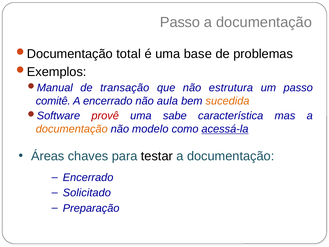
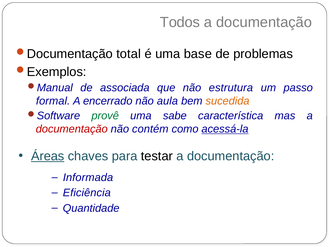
Passo: Passo -> Todos (180, 22)
transação: transação -> associada (125, 88)
comitê: comitê -> formal (53, 101)
provê colour: red -> green (105, 116)
documentação colour: orange -> red (72, 129)
modelo: modelo -> contém (150, 129)
Áreas underline: none -> present (48, 156)
Encerrado: Encerrado -> Informada (88, 177)
Solicitado: Solicitado -> Eficiência (87, 193)
Preparação: Preparação -> Quantidade (91, 208)
